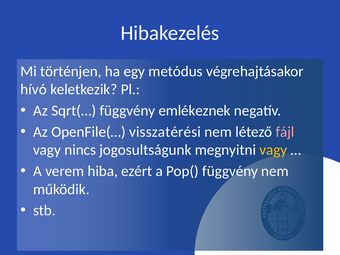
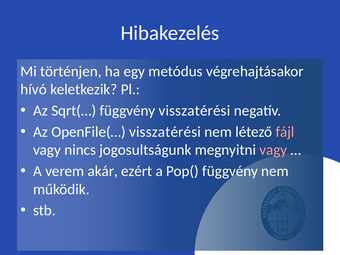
függvény emlékeznek: emlékeznek -> visszatérési (194, 111)
vagy colour: yellow -> pink (273, 150)
hiba: hiba -> akár (103, 171)
